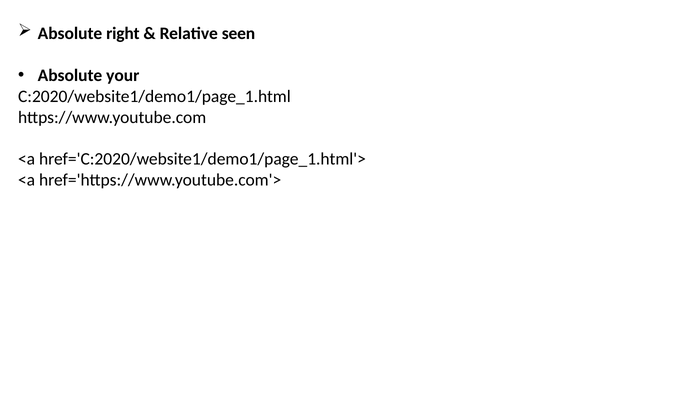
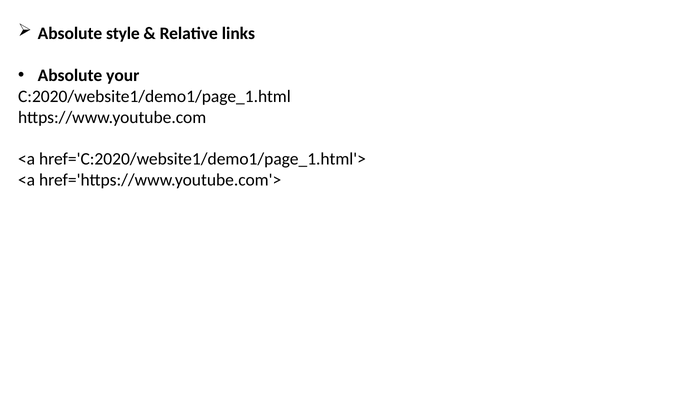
right: right -> style (123, 33)
seen: seen -> links (238, 33)
